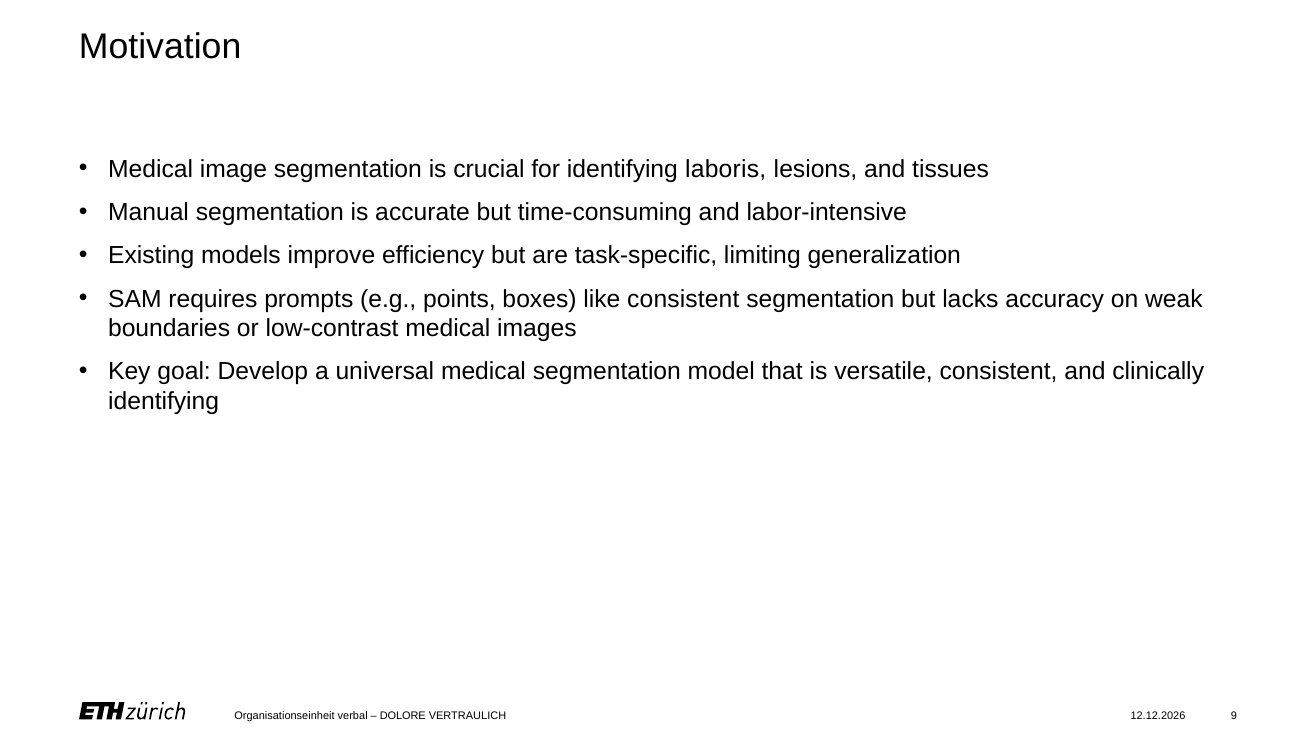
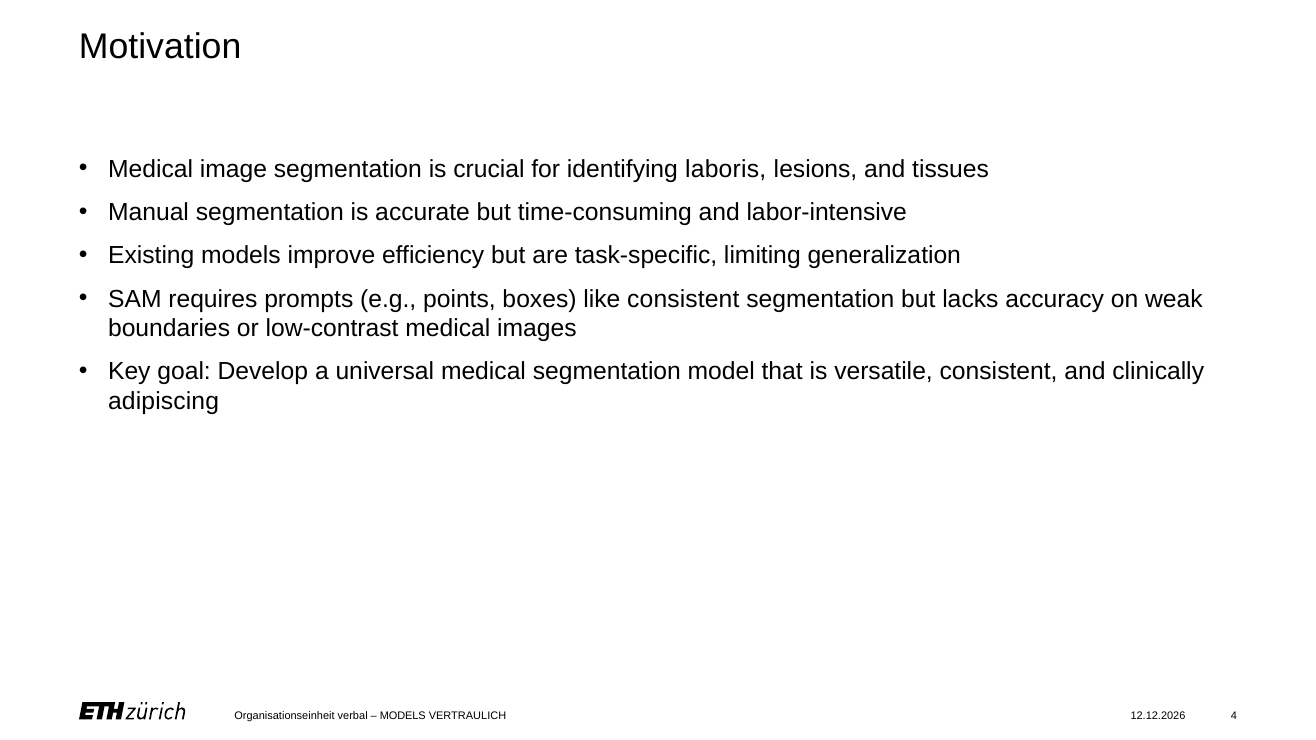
identifying: identifying -> adipiscing (164, 402)
DOLORE: DOLORE -> MODELS (403, 716)
9: 9 -> 4 (1234, 716)
